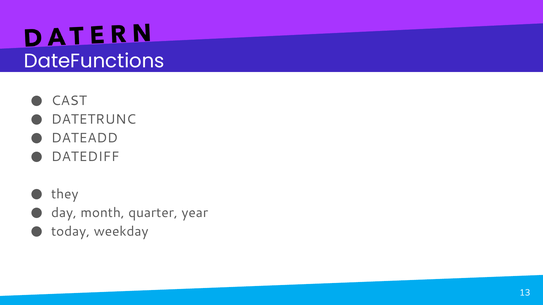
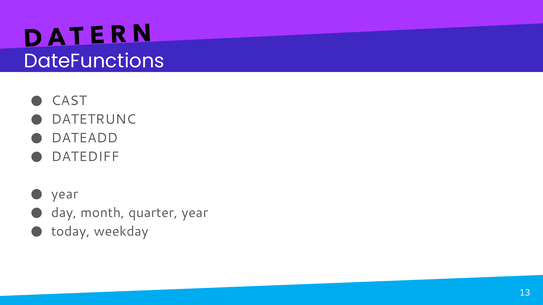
they: they -> year (65, 194)
